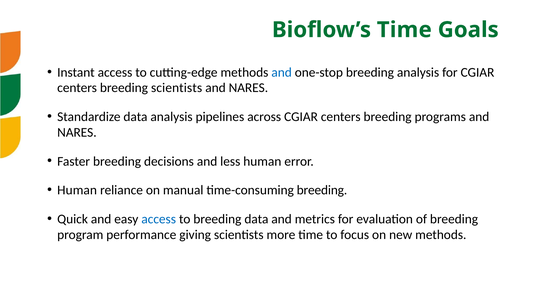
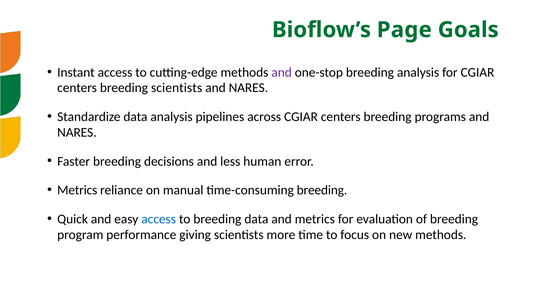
Bioflow’s Time: Time -> Page (404, 30)
and colour: blue -> purple (282, 72)
Human: Human -> Metrics (77, 190)
